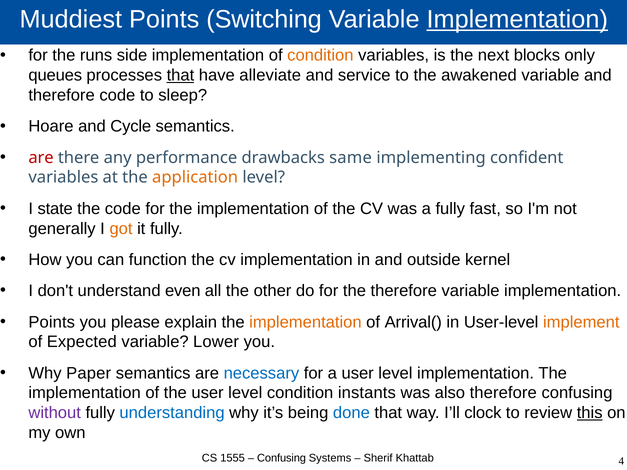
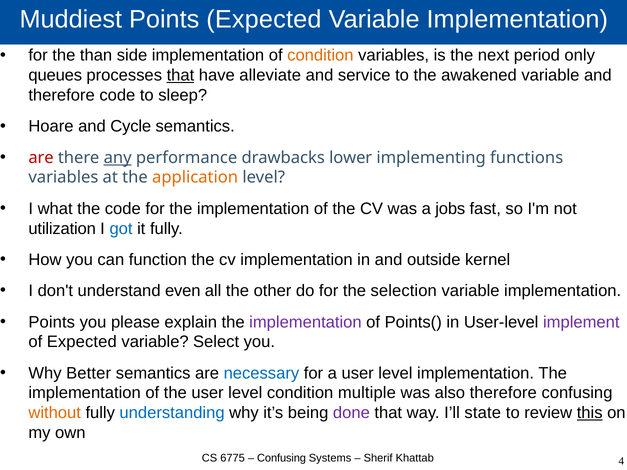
Points Switching: Switching -> Expected (264, 19)
Implementation underline: present -> none (517, 19)
runs: runs -> than (96, 56)
blocks: blocks -> period (537, 56)
any underline: none -> present (118, 158)
same: same -> lower (351, 158)
confident: confident -> functions (527, 158)
state: state -> what (55, 209)
a fully: fully -> jobs (450, 209)
generally: generally -> utilization (62, 229)
got colour: orange -> blue (121, 229)
the therefore: therefore -> selection (404, 291)
implementation colour: orange -> purple (305, 322)
Arrival(: Arrival( -> Points( (413, 322)
implement colour: orange -> purple (581, 322)
Lower: Lower -> Select (216, 342)
Paper: Paper -> Better (89, 373)
instants: instants -> multiple (367, 393)
without colour: purple -> orange (55, 413)
done colour: blue -> purple (351, 413)
clock: clock -> state (483, 413)
1555: 1555 -> 6775 (233, 458)
